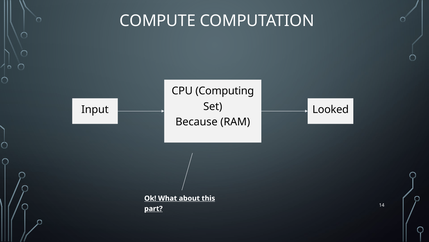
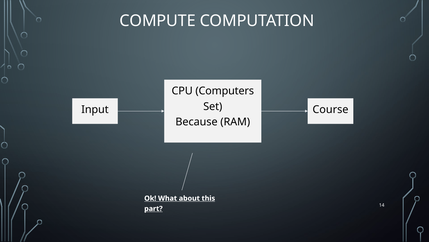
Computing: Computing -> Computers (225, 91)
Looked: Looked -> Course (330, 109)
